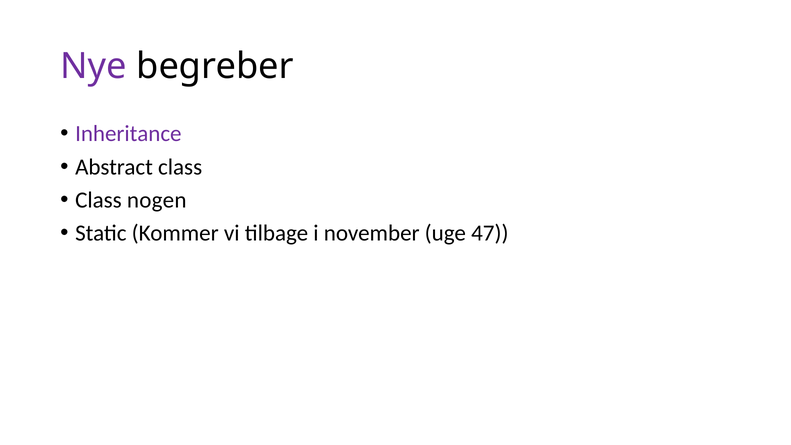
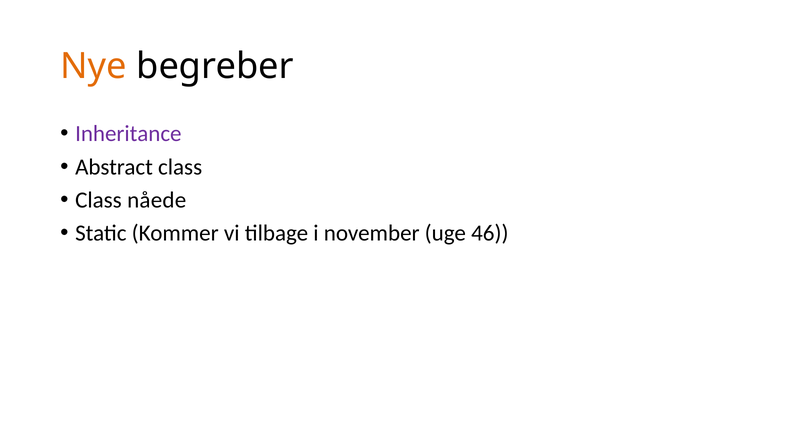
Nye colour: purple -> orange (94, 66)
nogen: nogen -> nåede (157, 200)
47: 47 -> 46 (490, 233)
